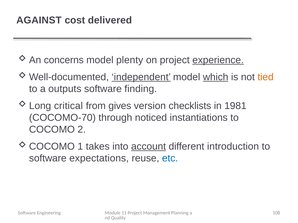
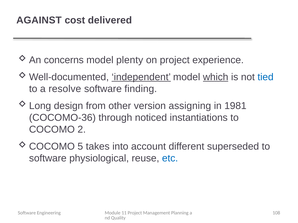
experience underline: present -> none (218, 60)
tied colour: orange -> blue (266, 77)
outputs: outputs -> resolve (65, 89)
critical: critical -> design (68, 106)
gives: gives -> other (120, 106)
checklists: checklists -> assigning (190, 106)
COCOMO-70: COCOMO-70 -> COCOMO-36 (62, 118)
1: 1 -> 5 (80, 147)
account underline: present -> none (149, 147)
introduction: introduction -> superseded (233, 147)
expectations: expectations -> physiological (99, 159)
